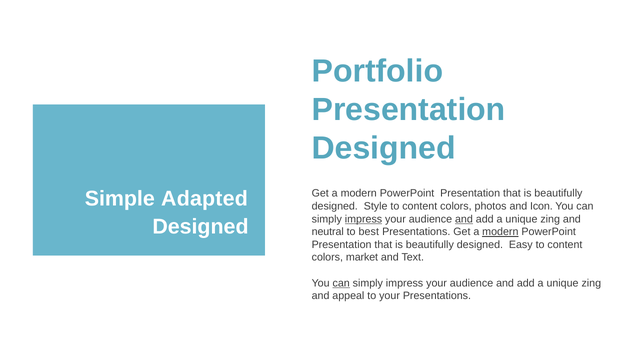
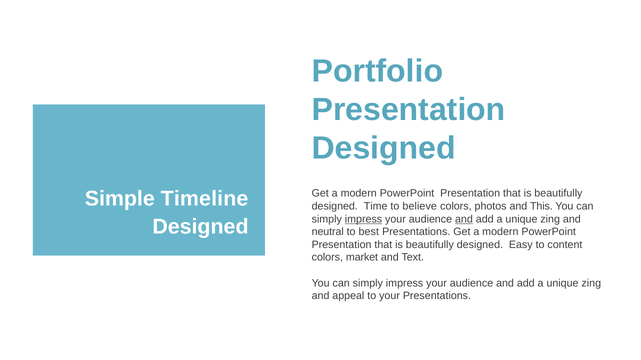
Adapted: Adapted -> Timeline (205, 199)
Style: Style -> Time (376, 207)
content: content -> believe (420, 207)
Icon: Icon -> This (541, 207)
modern underline: present -> none (500, 232)
can underline: present -> none (341, 284)
